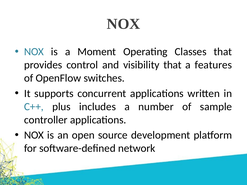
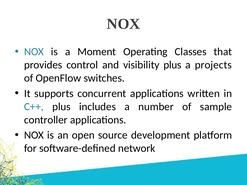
visibility that: that -> plus (172, 65)
features: features -> projects (213, 65)
